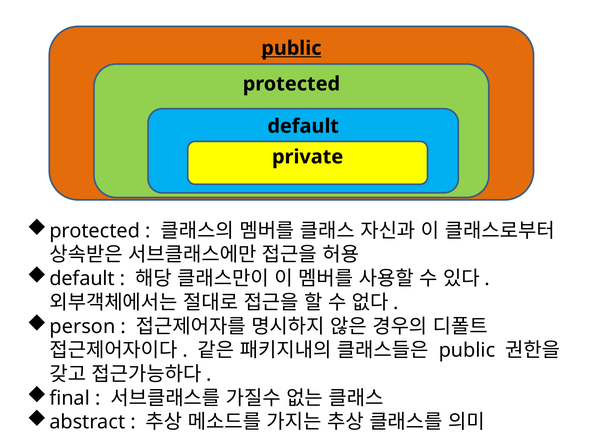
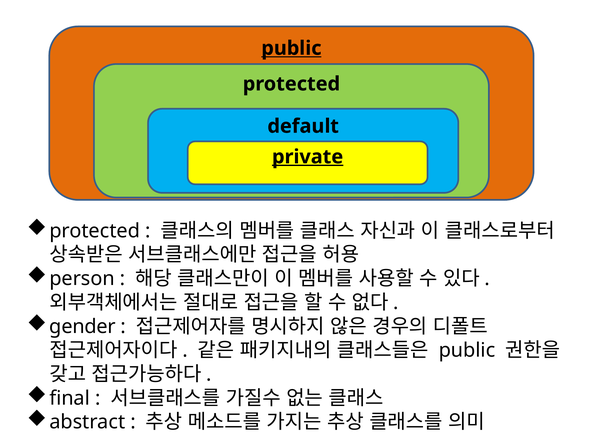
private underline: none -> present (308, 157)
default: default -> person (82, 278)
person: person -> gender (83, 326)
